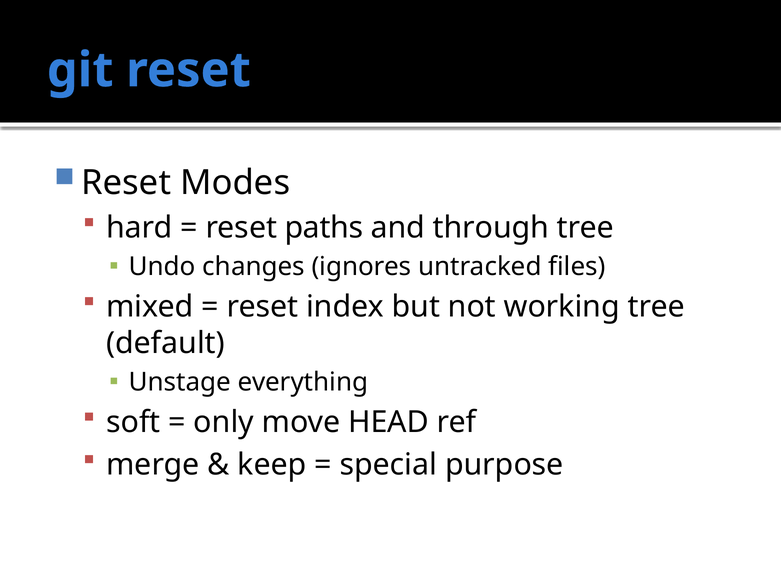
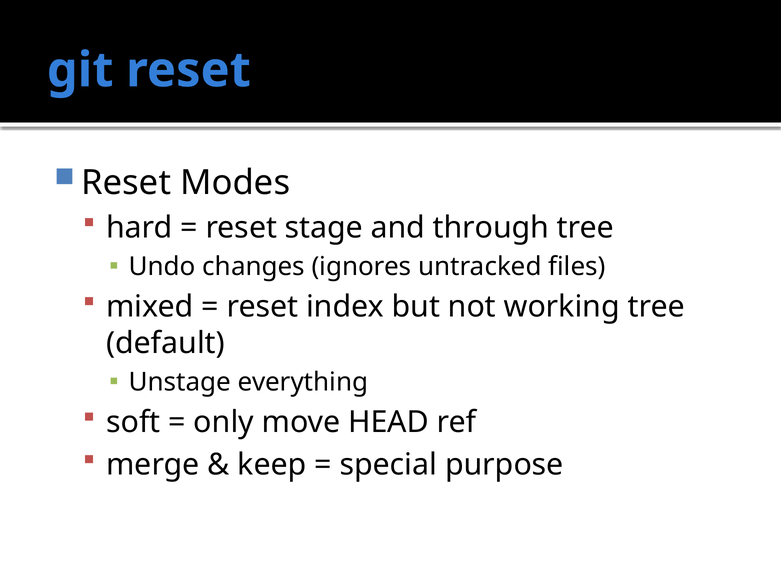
paths: paths -> stage (324, 228)
